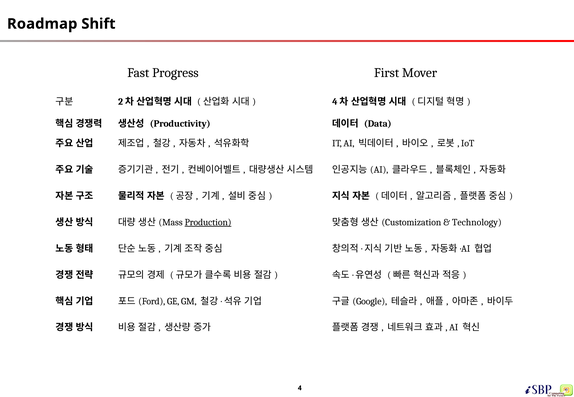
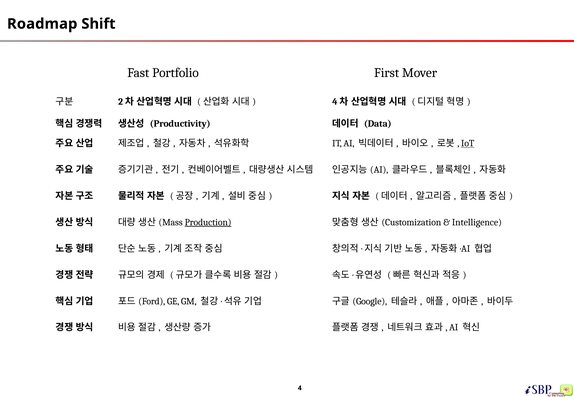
Progress: Progress -> Portfolio (175, 73)
IoT underline: none -> present (468, 144)
Technology: Technology -> Intelligence (477, 223)
